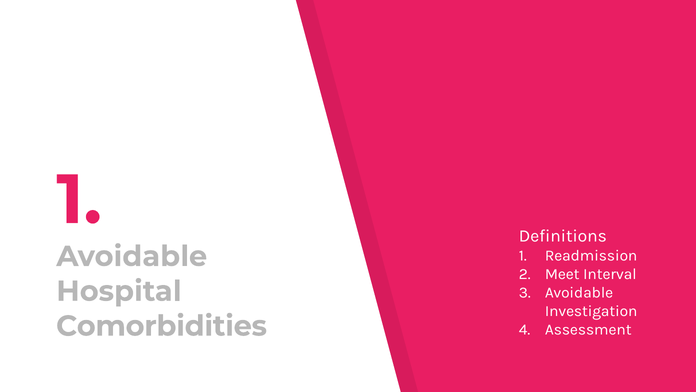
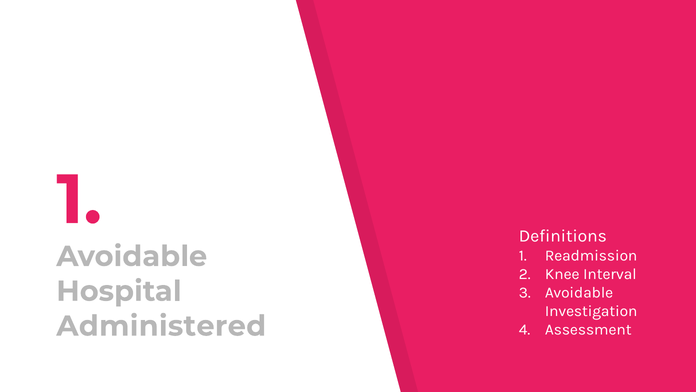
Meet: Meet -> Knee (562, 274)
Comorbidities: Comorbidities -> Administered (161, 326)
